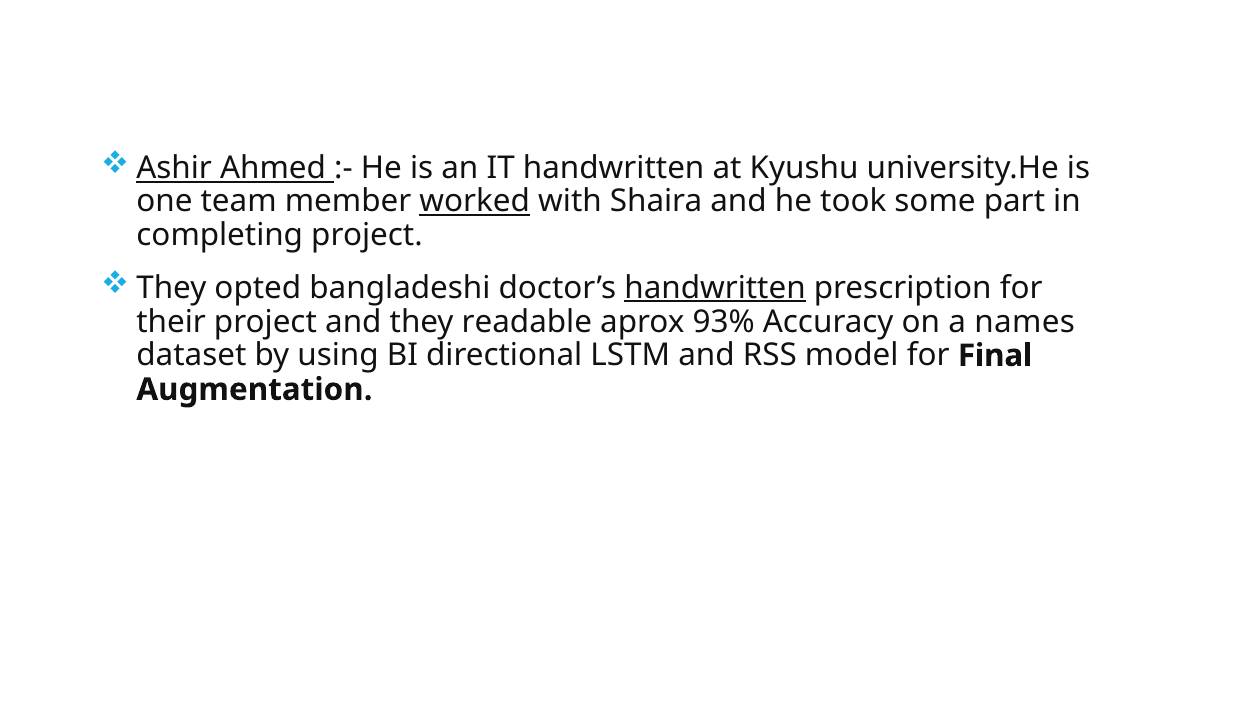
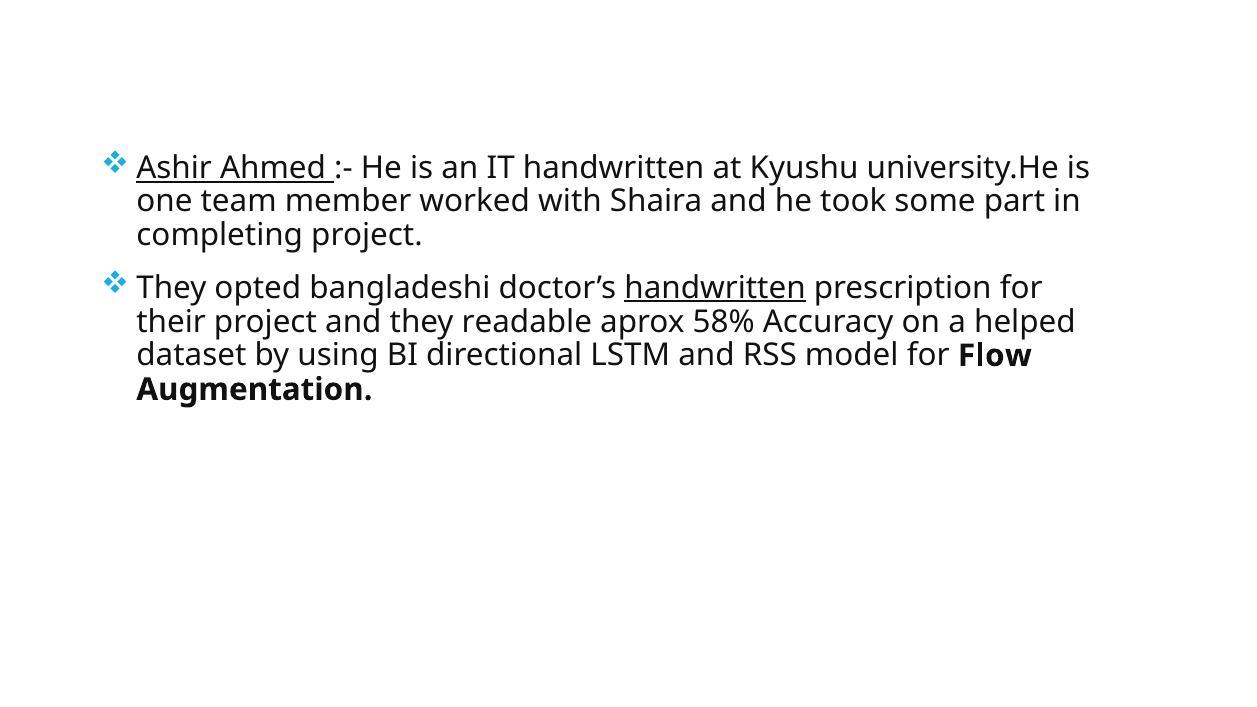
worked underline: present -> none (475, 202)
93%: 93% -> 58% (724, 322)
names: names -> helped (1025, 322)
Final: Final -> Flow (995, 356)
